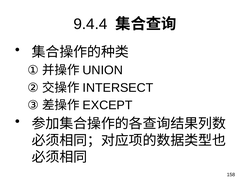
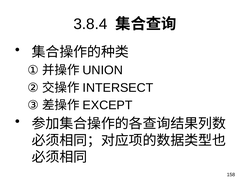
9.4.4: 9.4.4 -> 3.8.4 (90, 24)
